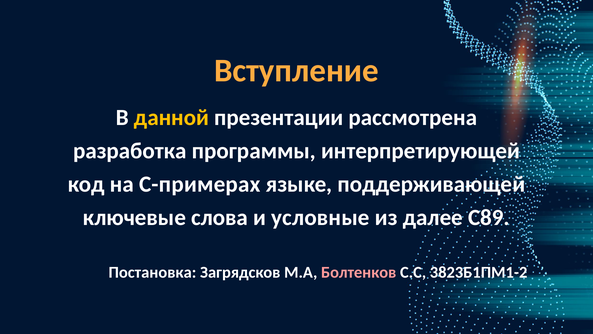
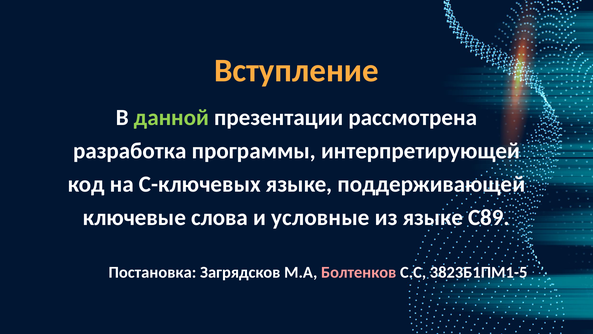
данной colour: yellow -> light green (172, 117)
C-примерах: C-примерах -> C-ключевых (200, 184)
из далее: далее -> языке (433, 217)
3823Б1ПМ1-2: 3823Б1ПМ1-2 -> 3823Б1ПМ1-5 (479, 272)
